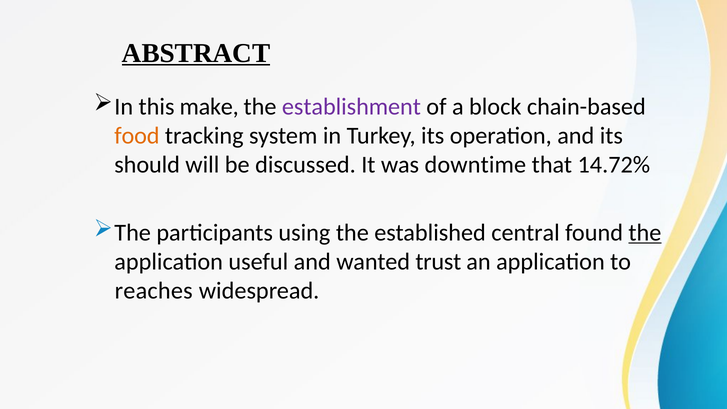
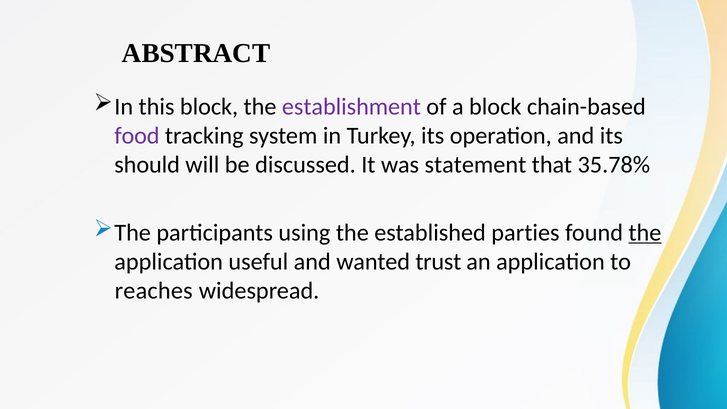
ABSTRACT underline: present -> none (196, 53)
this make: make -> block (209, 107)
food colour: orange -> purple (137, 136)
downtime: downtime -> statement (475, 165)
14.72%: 14.72% -> 35.78% (614, 165)
central: central -> parties (525, 233)
